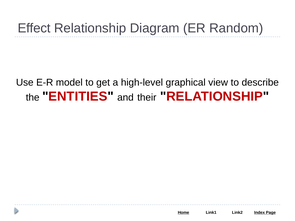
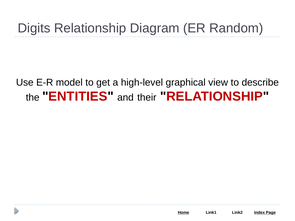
Effect: Effect -> Digits (34, 28)
